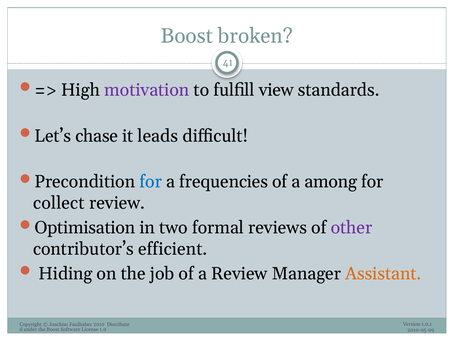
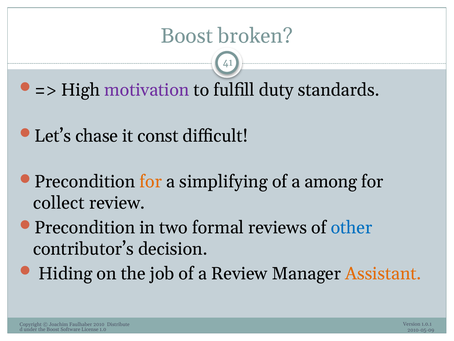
view: view -> duty (276, 90)
leads: leads -> const (158, 136)
for colour: blue -> orange (151, 182)
frequencies: frequencies -> simplifying (224, 182)
Optimisation: Optimisation -> Precondition (85, 227)
other colour: purple -> blue (352, 227)
efficient: efficient -> decision (173, 248)
